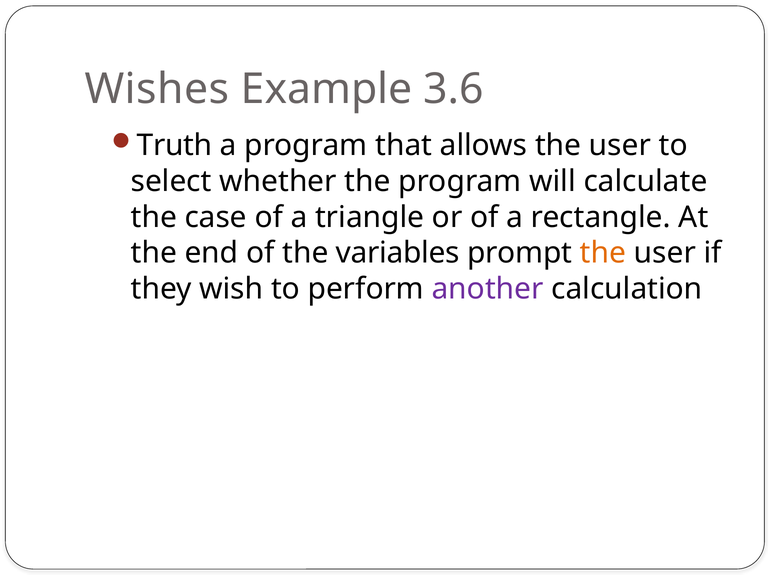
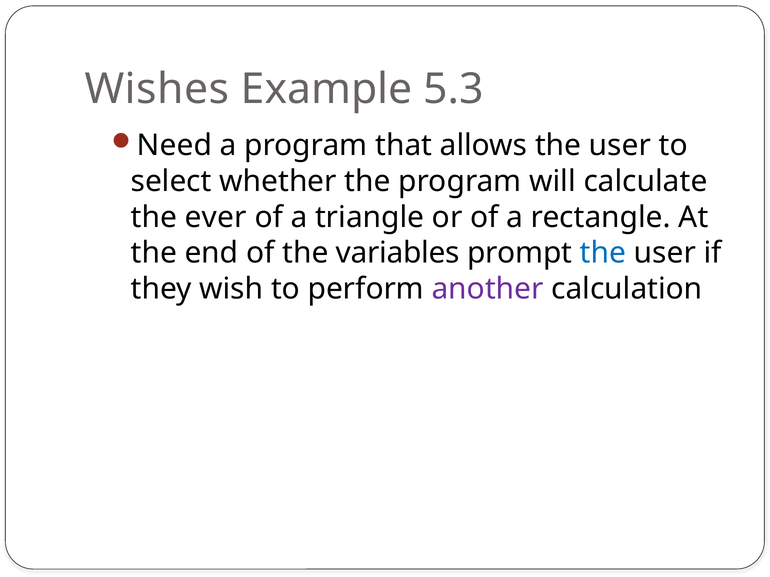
3.6: 3.6 -> 5.3 (454, 89)
Truth: Truth -> Need (174, 146)
case: case -> ever (216, 217)
the colour: orange -> blue (603, 253)
